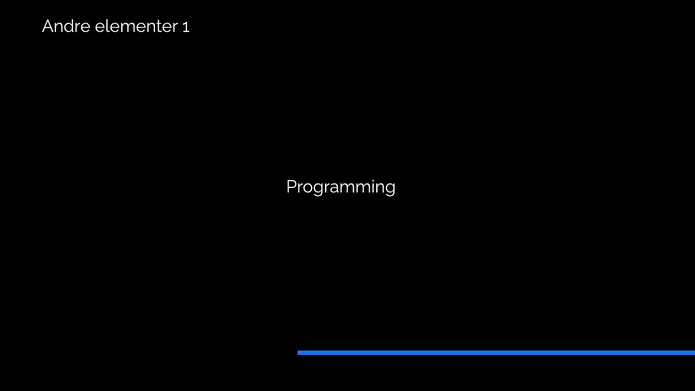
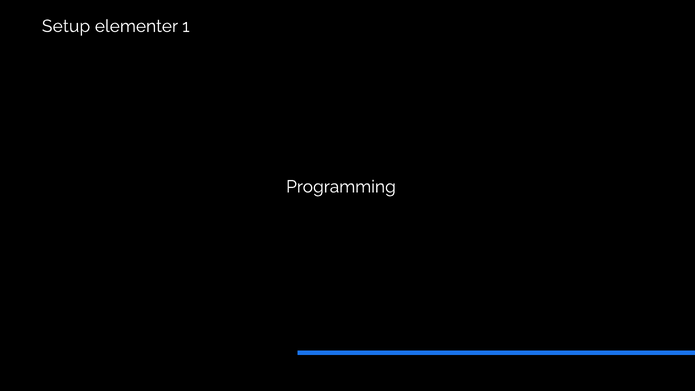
Andre: Andre -> Setup (66, 26)
